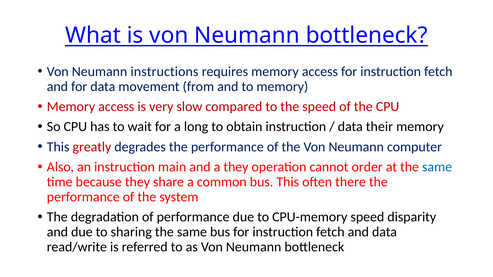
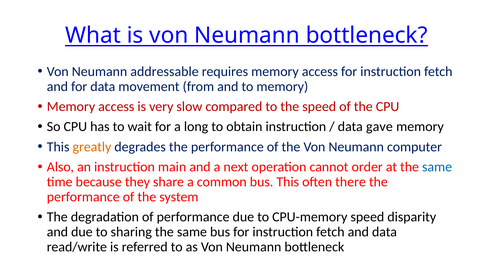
instructions: instructions -> addressable (165, 72)
their: their -> gave (379, 127)
greatly colour: red -> orange (92, 147)
a they: they -> next (236, 167)
